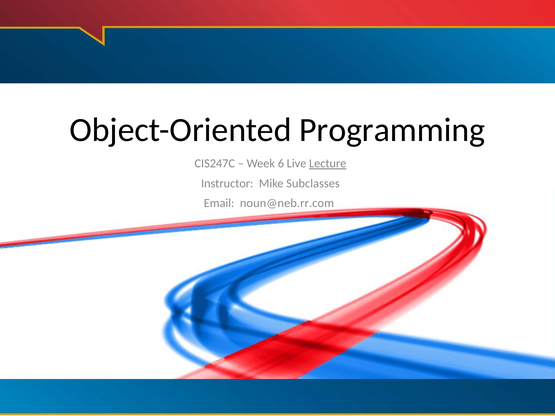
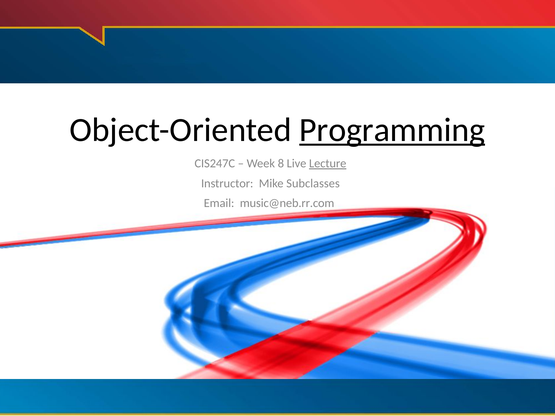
Programming underline: none -> present (392, 130)
6: 6 -> 8 (281, 164)
noun@neb.rr.com: noun@neb.rr.com -> music@neb.rr.com (287, 203)
